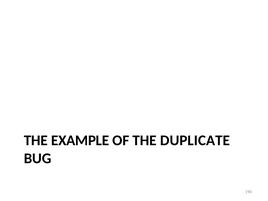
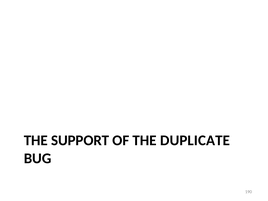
EXAMPLE: EXAMPLE -> SUPPORT (80, 140)
